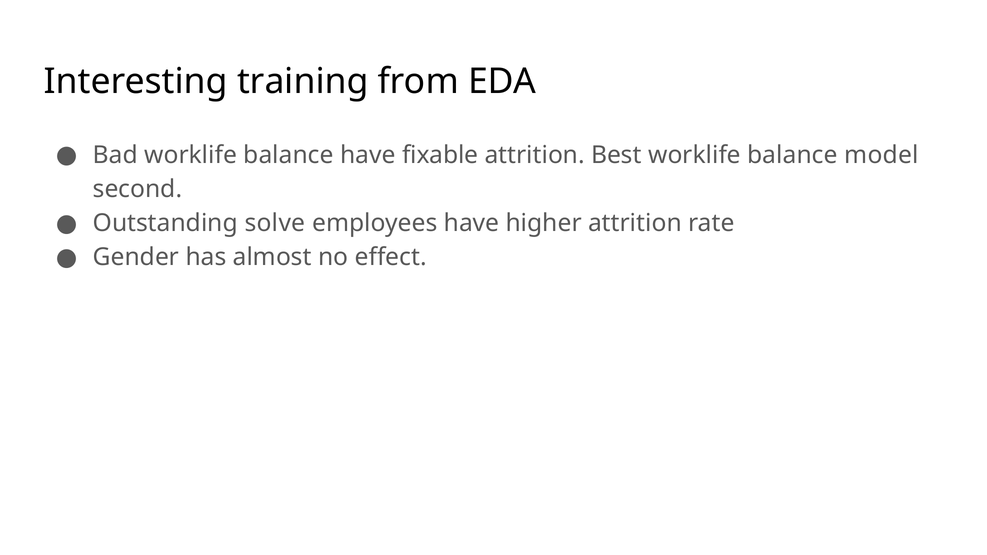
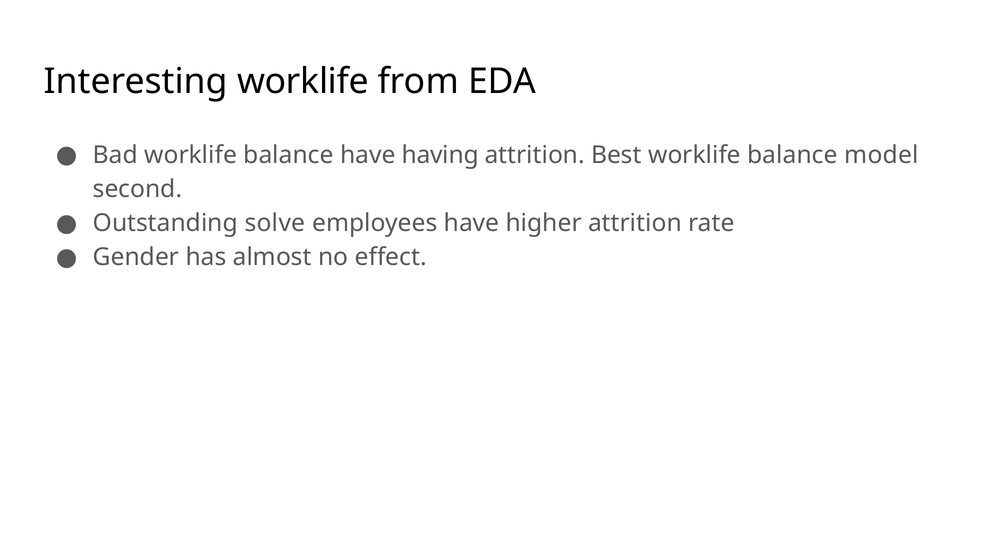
Interesting training: training -> worklife (303, 82)
fixable: fixable -> having (440, 155)
